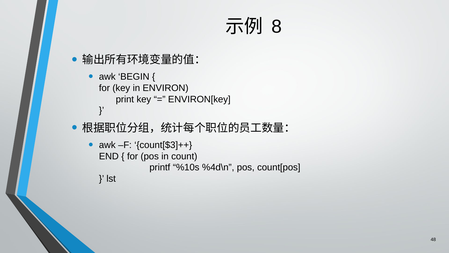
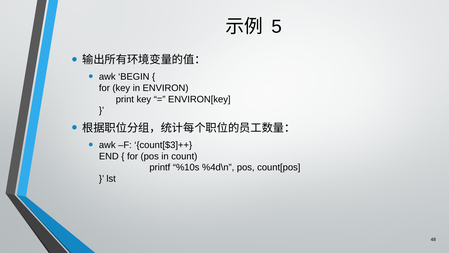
8: 8 -> 5 (277, 27)
